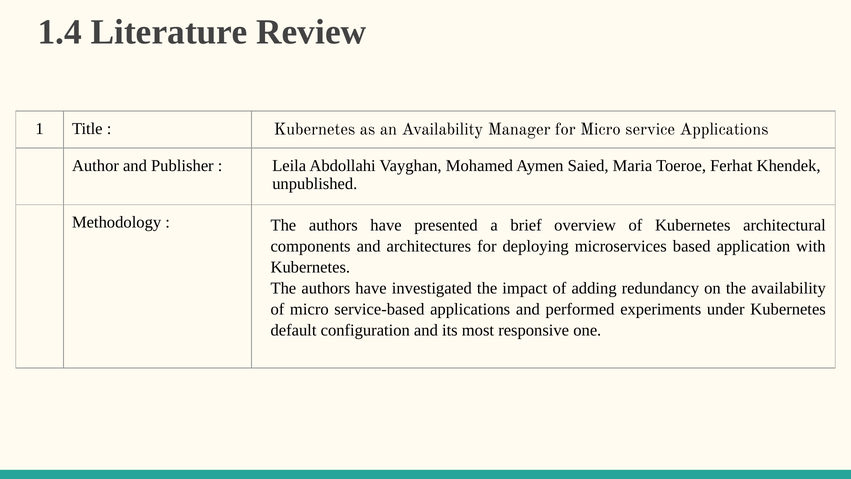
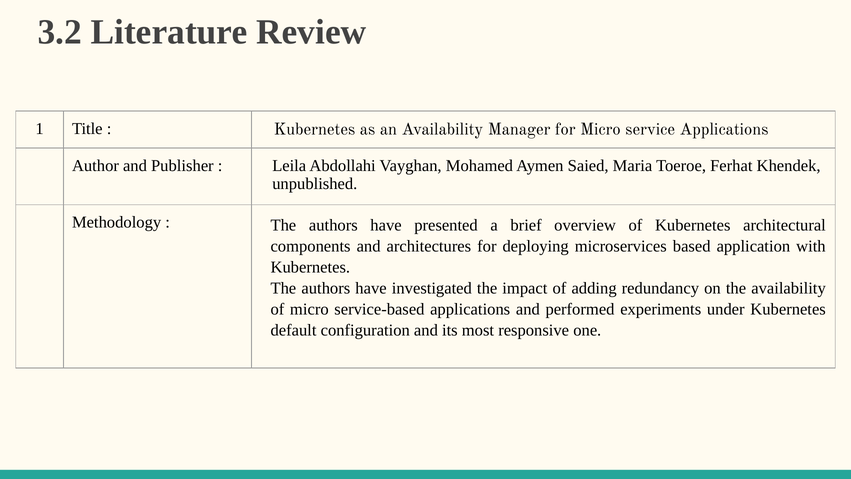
1.4: 1.4 -> 3.2 (60, 32)
